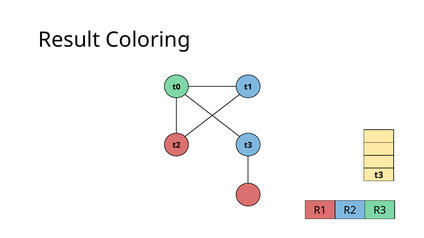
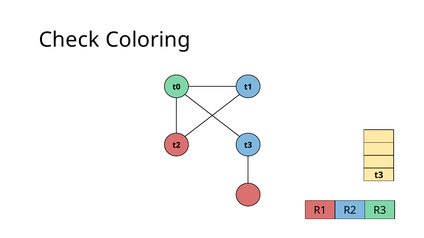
Result: Result -> Check (69, 40)
